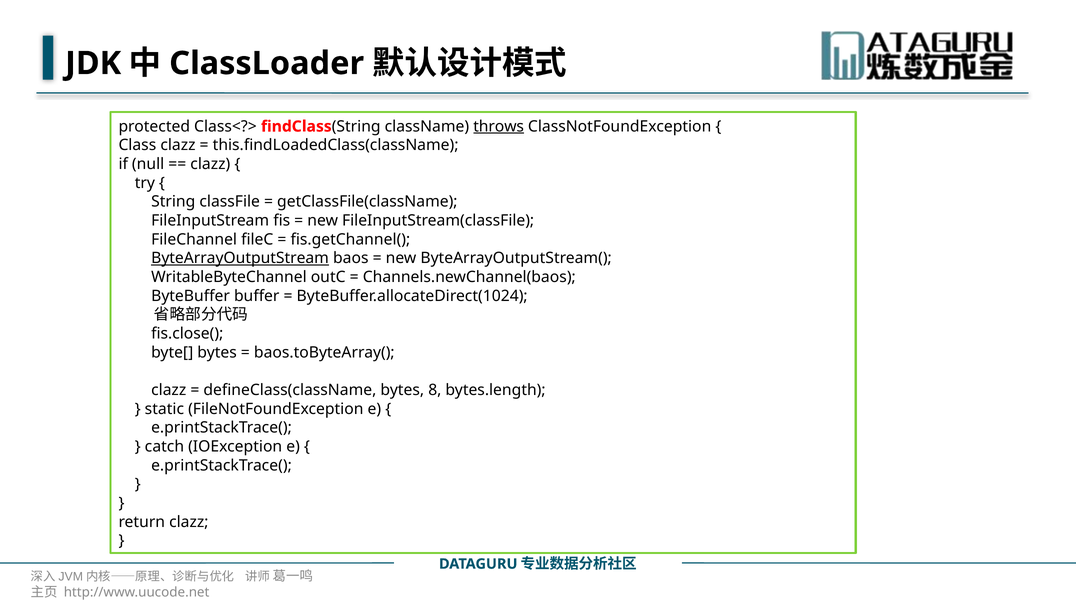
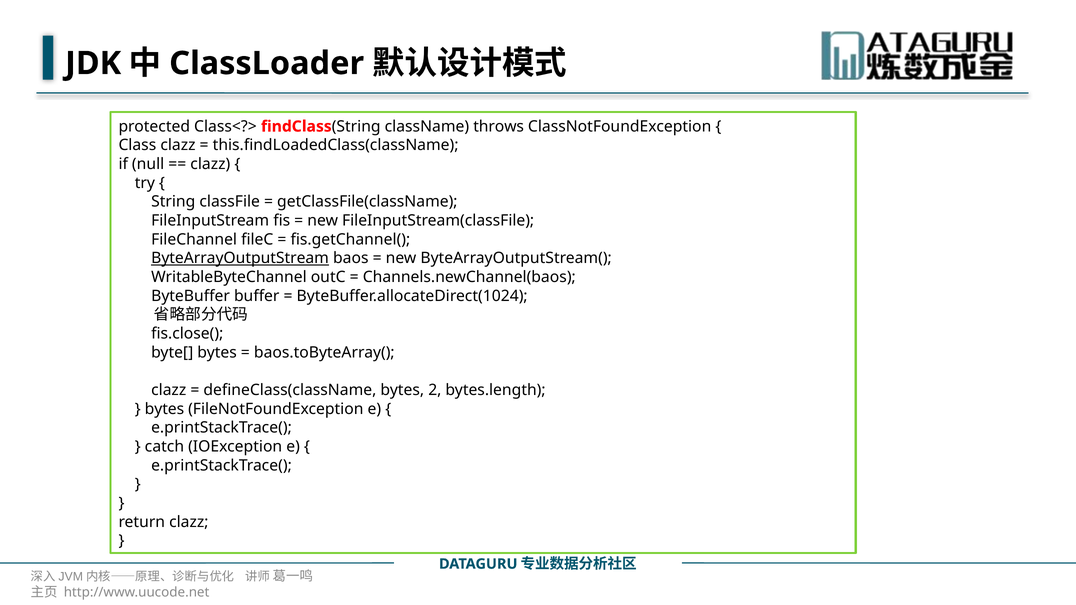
throws underline: present -> none (499, 126)
8: 8 -> 2 (435, 390)
static: static -> bytes (164, 409)
